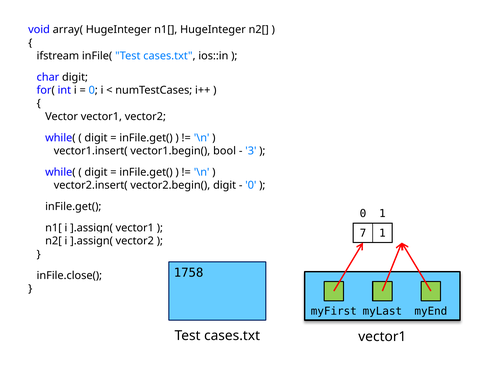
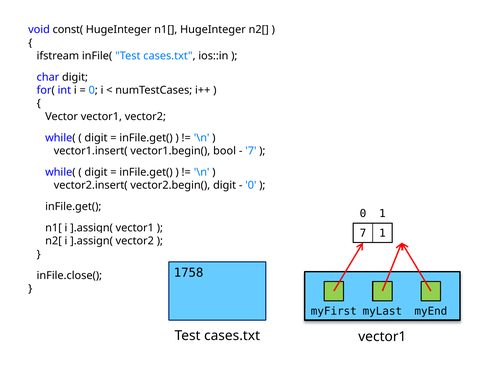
array(: array( -> const( (68, 30)
3: 3 -> 7 (251, 151)
